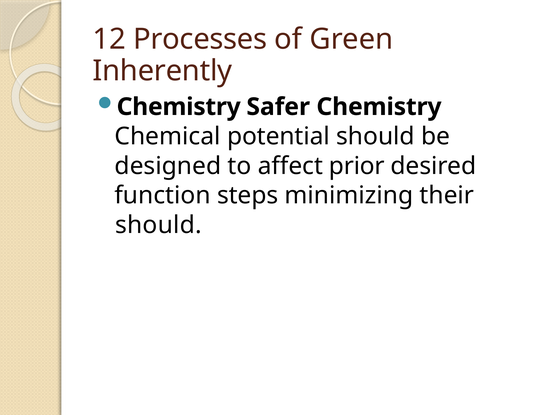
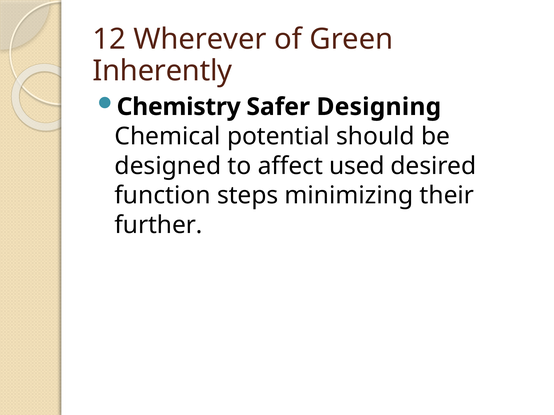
Processes: Processes -> Wherever (200, 39)
Safer Chemistry: Chemistry -> Designing (379, 107)
prior: prior -> used (357, 166)
should: should -> further (159, 225)
